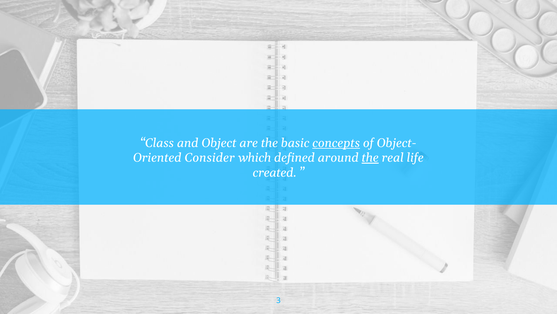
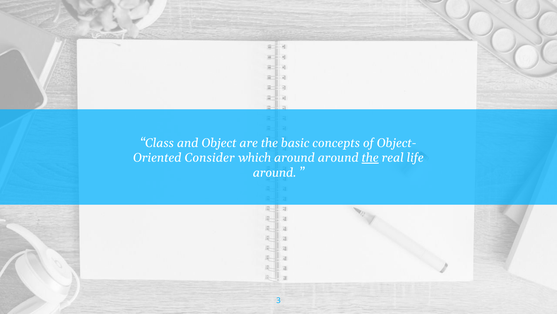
concepts underline: present -> none (336, 143)
which defined: defined -> around (294, 158)
created: created -> around (275, 172)
